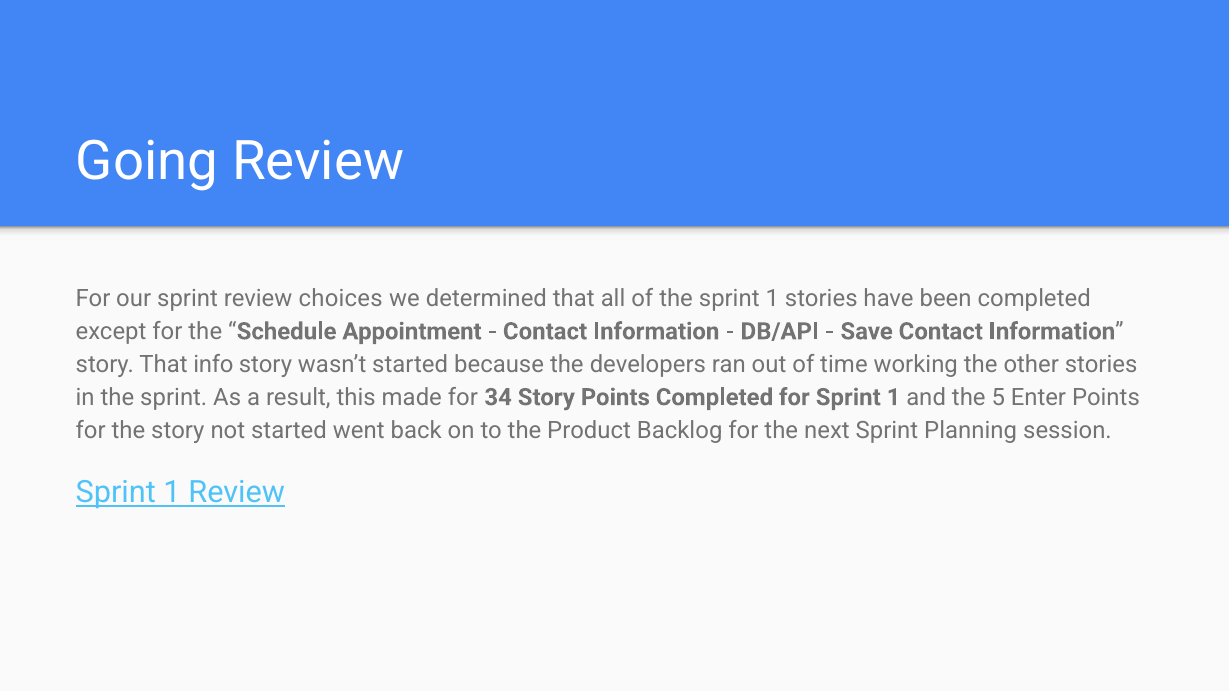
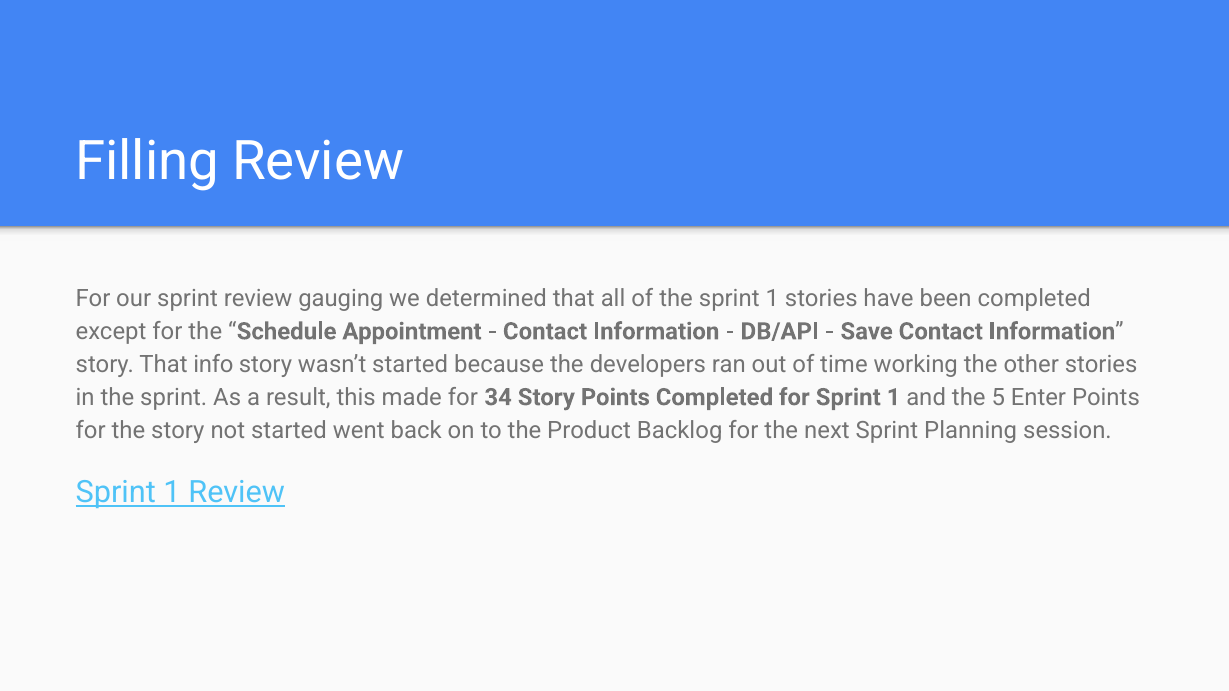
Going: Going -> Filling (147, 161)
choices: choices -> gauging (341, 299)
